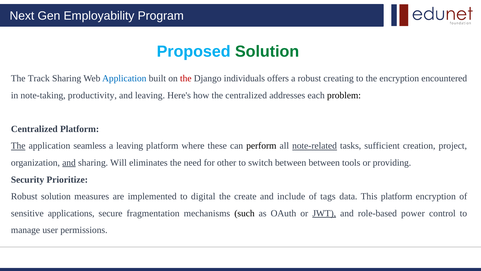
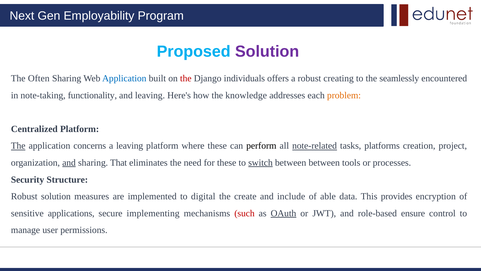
Solution colour: green -> purple (267, 51)
Track: Track -> Often (39, 78)
the encryption: encryption -> seamlessly (399, 78)
productivity: productivity -> functionality (92, 95)
the centralized: centralized -> knowledge (246, 95)
problem colour: black -> orange (344, 95)
seamless: seamless -> concerns (90, 146)
sufficient: sufficient -> platforms (382, 146)
Will: Will -> That (119, 162)
for other: other -> these (227, 162)
switch underline: none -> present (260, 162)
providing: providing -> processes (392, 162)
Prioritize: Prioritize -> Structure (67, 179)
tags: tags -> able (328, 196)
This platform: platform -> provides (397, 196)
fragmentation: fragmentation -> implementing (153, 213)
such colour: black -> red (244, 213)
OAuth underline: none -> present (283, 213)
JWT underline: present -> none (324, 213)
power: power -> ensure (413, 213)
